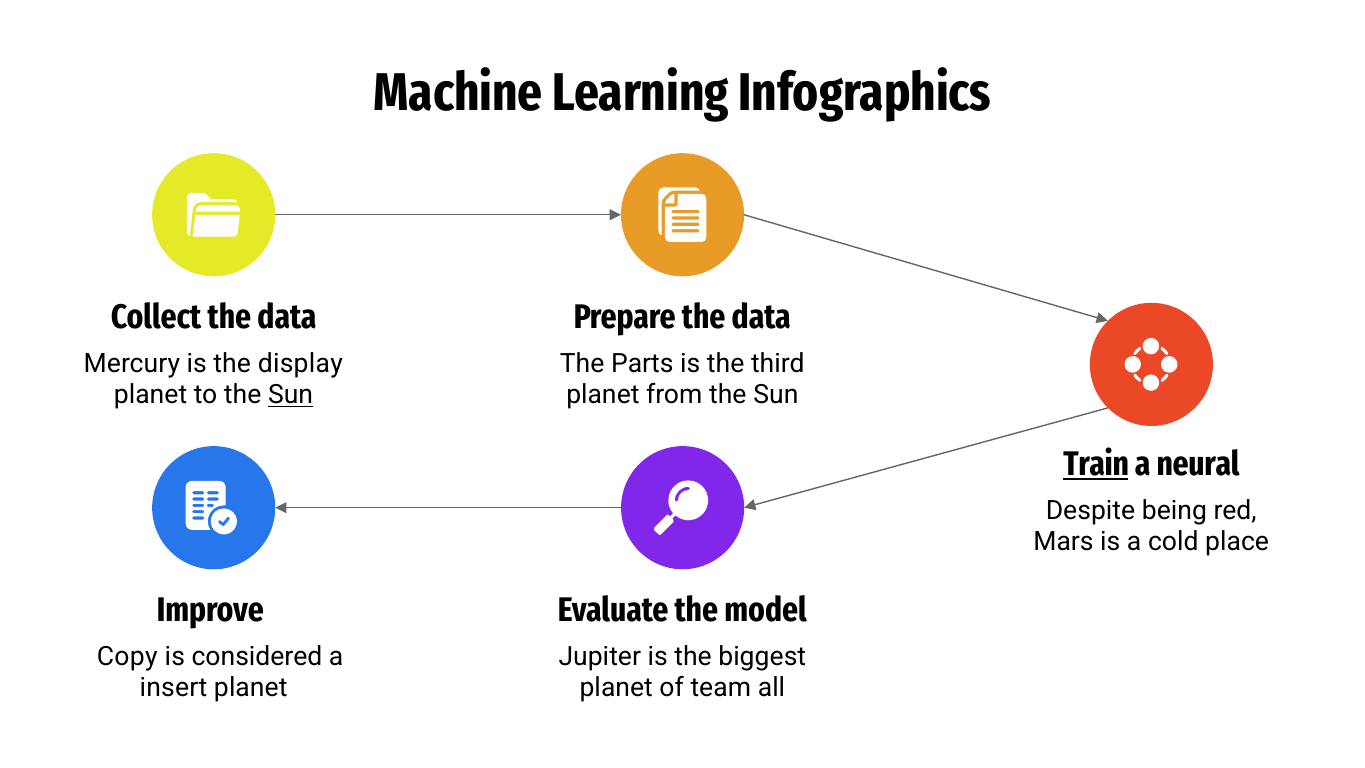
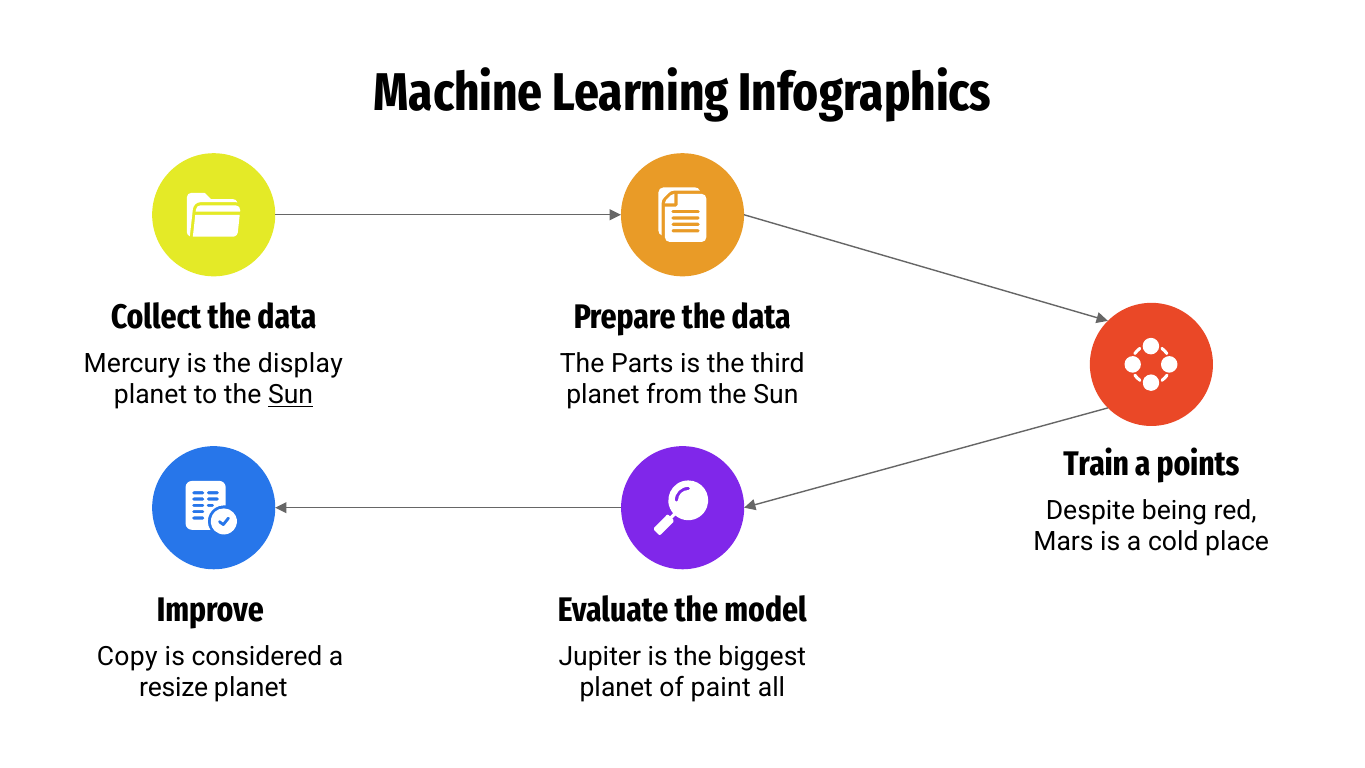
Train underline: present -> none (1096, 464)
neural: neural -> points (1198, 464)
insert: insert -> resize (174, 688)
team: team -> paint (721, 688)
